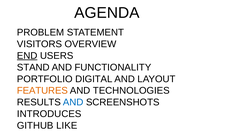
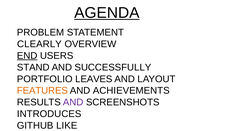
AGENDA underline: none -> present (107, 13)
VISITORS: VISITORS -> CLEARLY (39, 44)
FUNCTIONALITY: FUNCTIONALITY -> SUCCESSFULLY (113, 67)
DIGITAL: DIGITAL -> LEAVES (94, 79)
TECHNOLOGIES: TECHNOLOGIES -> ACHIEVEMENTS (131, 90)
AND colour: blue -> purple (73, 102)
